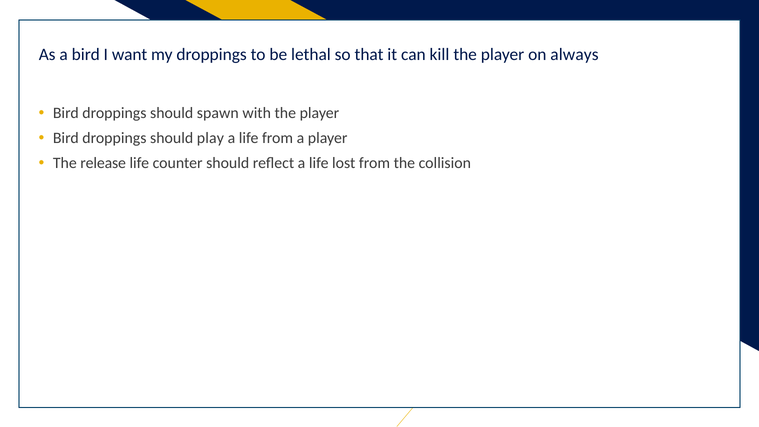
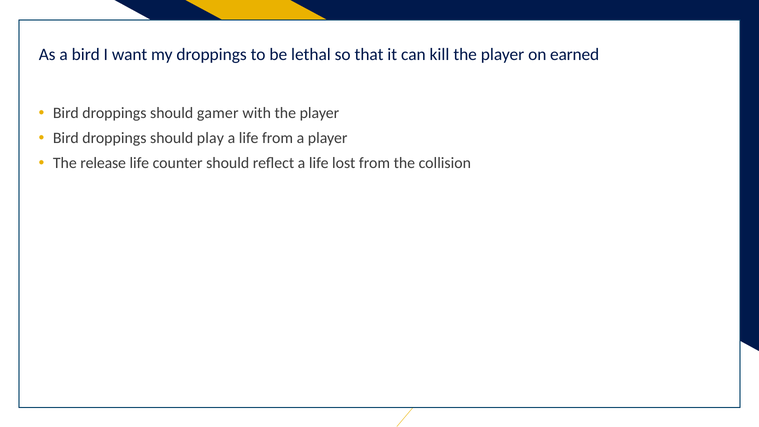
always: always -> earned (575, 54)
spawn: spawn -> gamer (218, 113)
